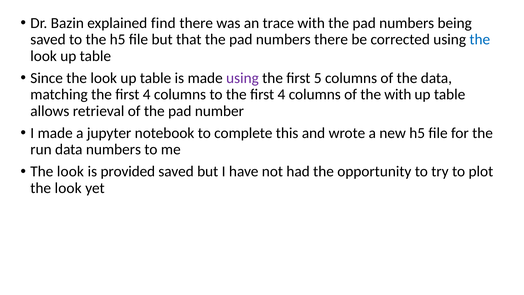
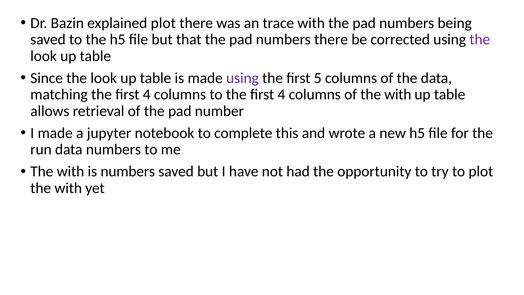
explained find: find -> plot (163, 23)
the colour: blue -> purple (480, 39)
look: look -> with (71, 171)
is provided: provided -> numbers (128, 171)
look: look -> with (68, 188)
